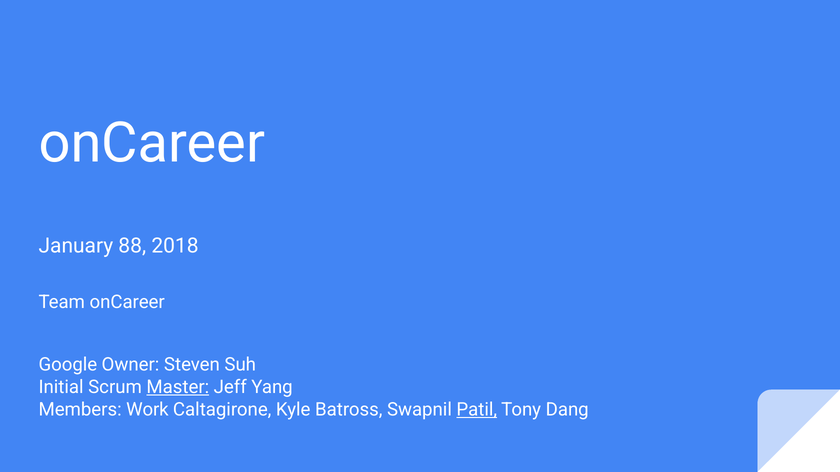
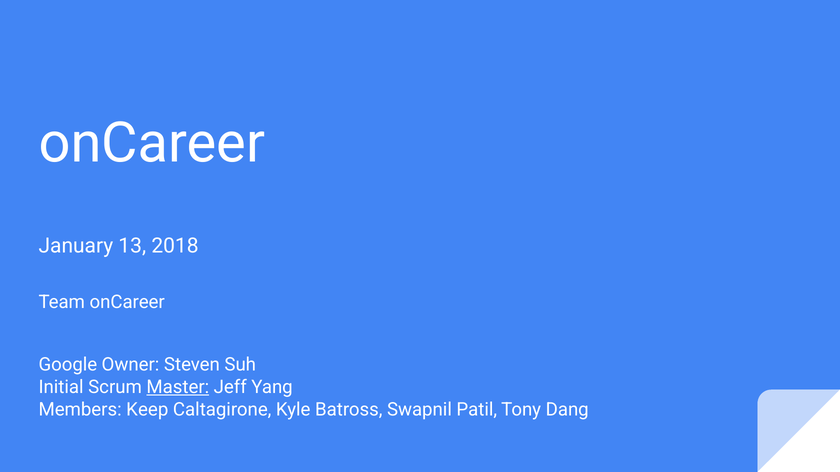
88: 88 -> 13 (132, 246)
Work: Work -> Keep (147, 410)
Patil underline: present -> none (477, 410)
